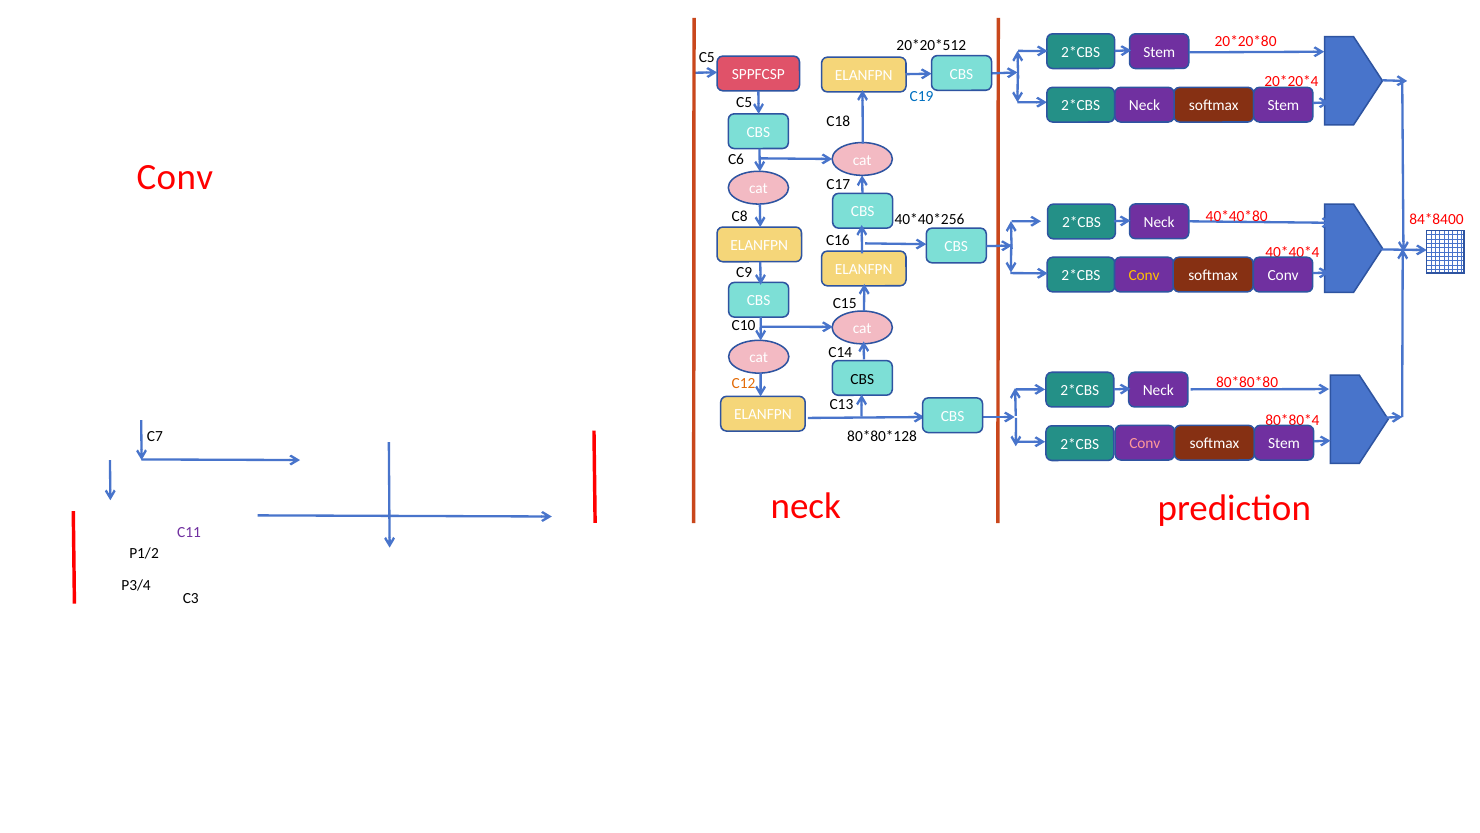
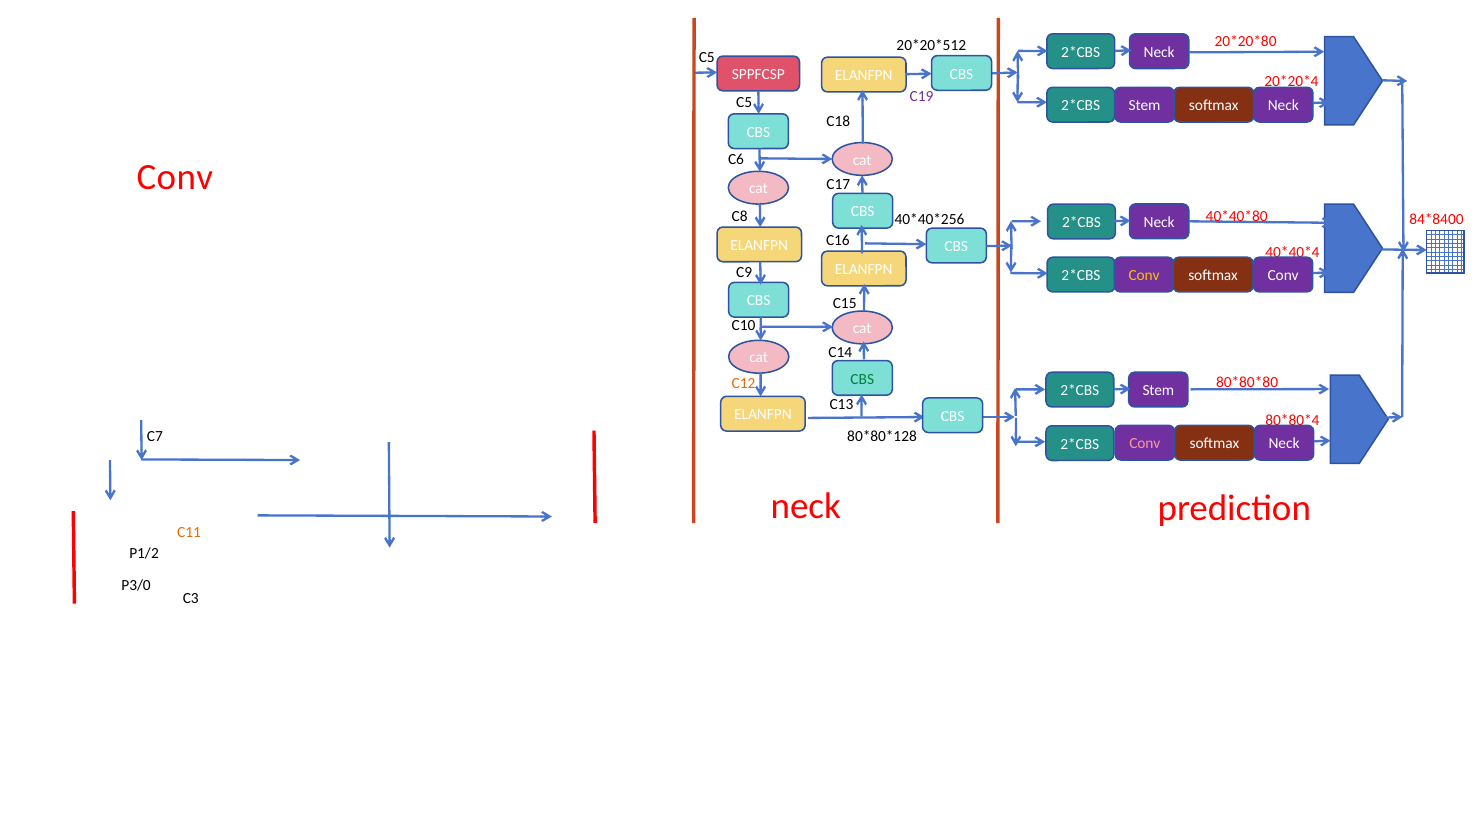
Stem: Stem -> Neck (1159, 52)
C19 colour: blue -> purple (922, 96)
C5 Stem: Stem -> Neck (1283, 106)
Neck: Neck -> Stem (1145, 106)
CBS colour: black -> green (862, 379)
Neck: Neck -> Stem (1158, 390)
Stem: Stem -> Neck (1284, 443)
C11 colour: purple -> orange (189, 532)
P3/4: P3/4 -> P3/0 (136, 585)
